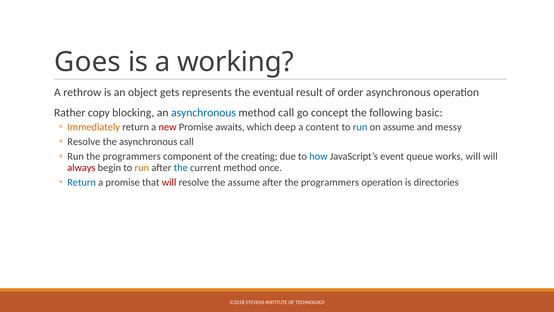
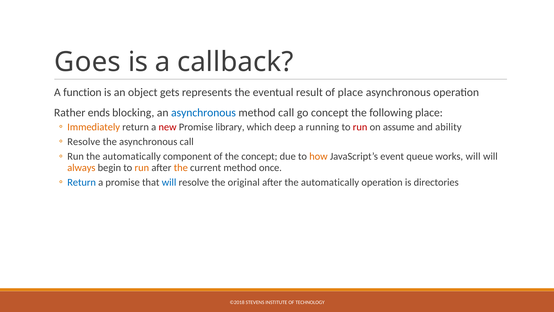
working: working -> callback (235, 62)
rethrow: rethrow -> function (82, 92)
of order: order -> place (350, 92)
copy: copy -> ends (99, 113)
following basic: basic -> place (429, 113)
awaits: awaits -> library (230, 127)
content: content -> running (322, 127)
run colour: blue -> red (360, 127)
messy: messy -> ability (448, 127)
Run the programmers: programmers -> automatically (132, 156)
the creating: creating -> concept (259, 156)
how colour: blue -> orange (318, 156)
always colour: red -> orange (81, 167)
the colour: blue -> orange (181, 167)
will colour: red -> blue (169, 182)
the assume: assume -> original (244, 182)
after the programmers: programmers -> automatically (330, 182)
